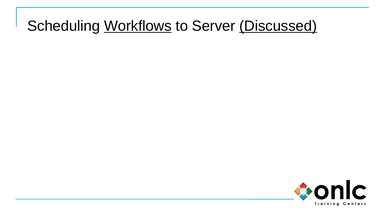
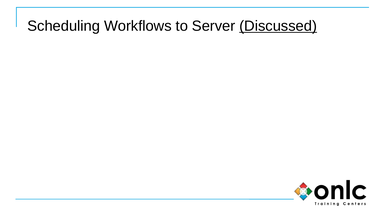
Workflows underline: present -> none (138, 26)
